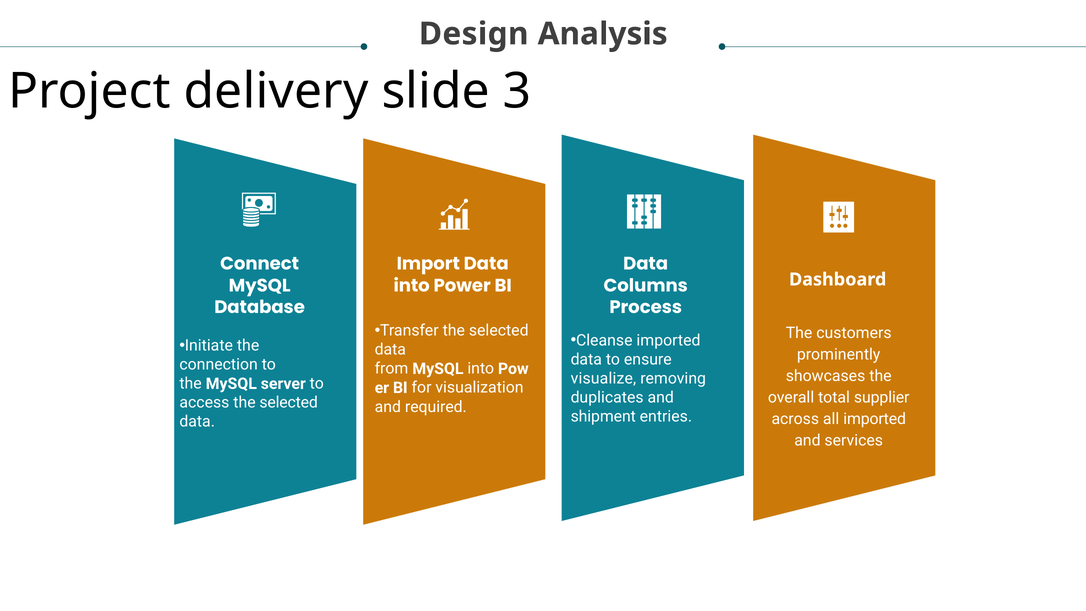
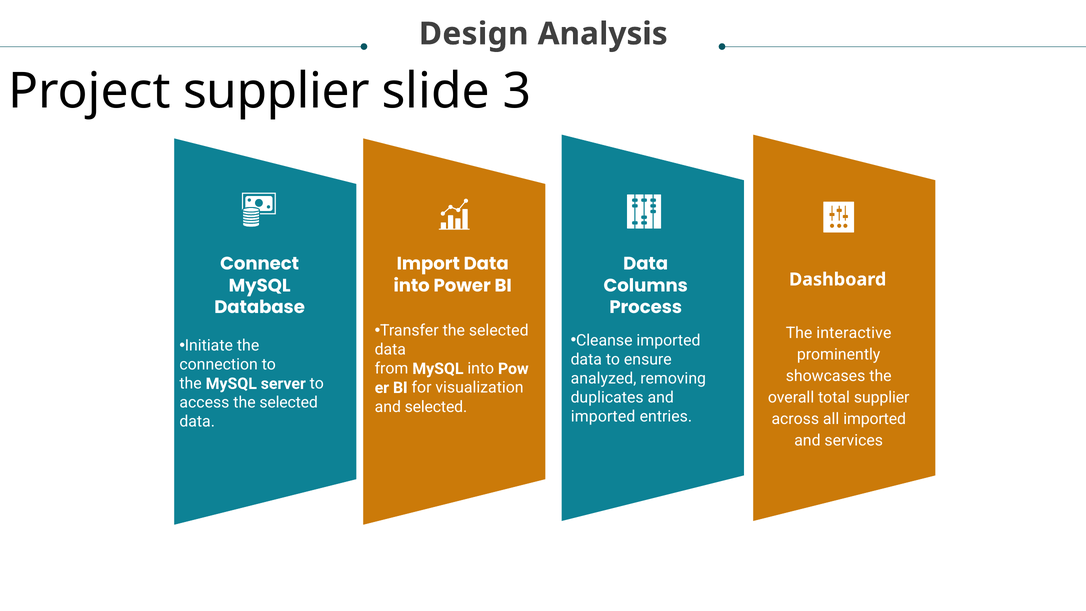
Project delivery: delivery -> supplier (276, 91)
customers: customers -> interactive (854, 333)
visualize: visualize -> analyzed (604, 378)
and required: required -> selected (436, 407)
shipment: shipment -> imported (603, 416)
